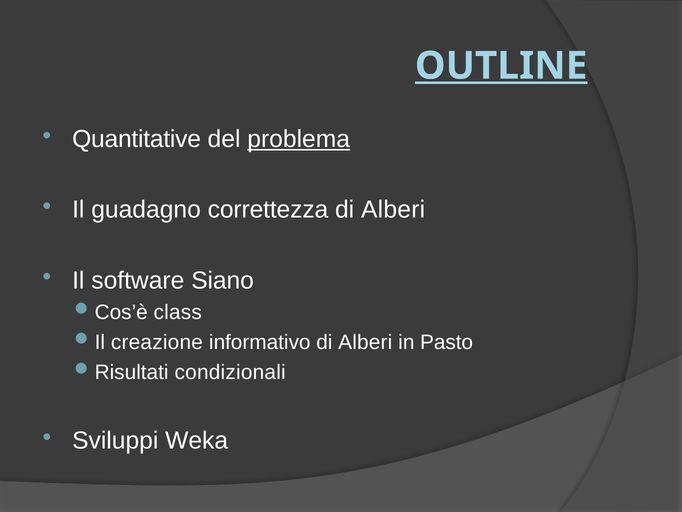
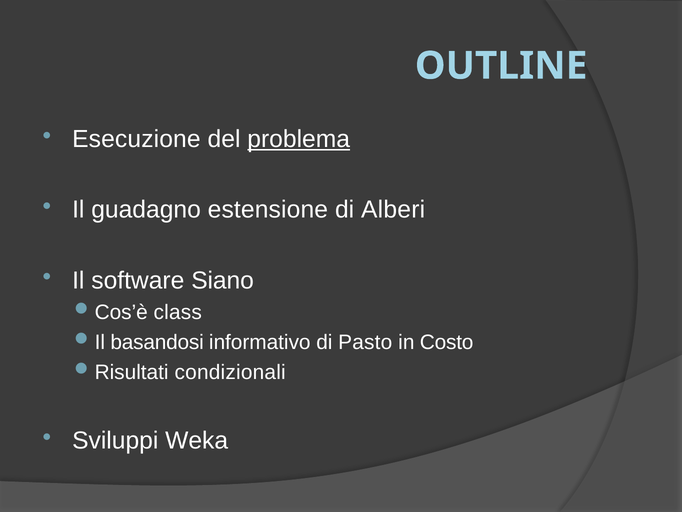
OUTLINE underline: present -> none (501, 66)
Quantitative: Quantitative -> Esecuzione (136, 139)
correttezza: correttezza -> estensione (268, 210)
creazione: creazione -> basandosi (157, 342)
informativo di Alberi: Alberi -> Pasto (365, 342)
Pasto: Pasto -> Costo (447, 342)
